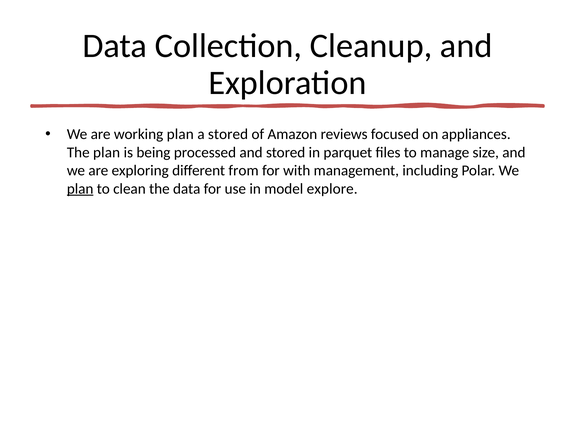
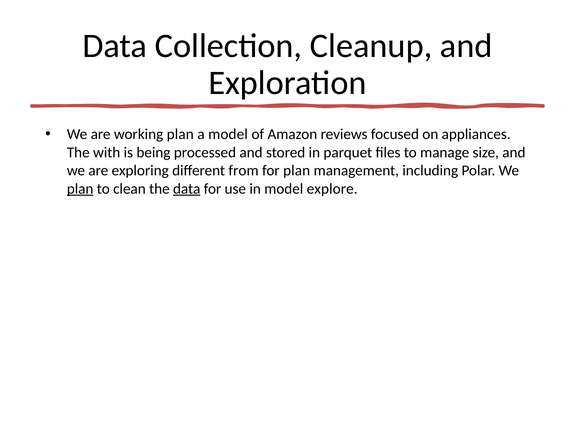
a stored: stored -> model (228, 134)
The plan: plan -> with (107, 153)
for with: with -> plan (297, 171)
data underline: none -> present (187, 189)
